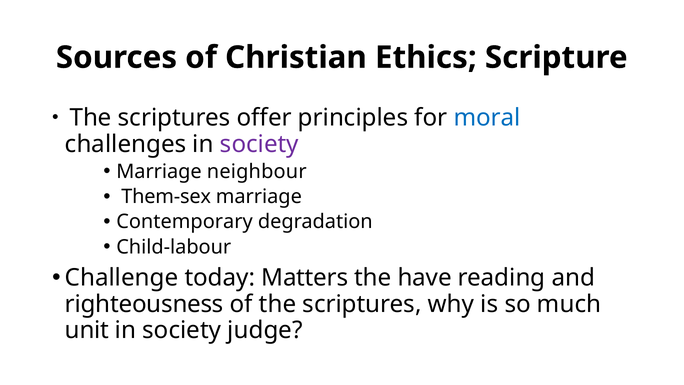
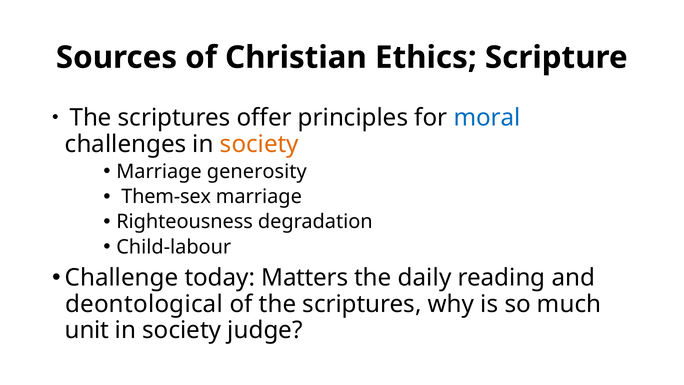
society colour: purple -> orange (259, 144)
neighbour: neighbour -> generosity (257, 172)
Contemporary: Contemporary -> Righteousness (185, 222)
have: have -> daily (425, 278)
righteousness: righteousness -> deontological (144, 304)
